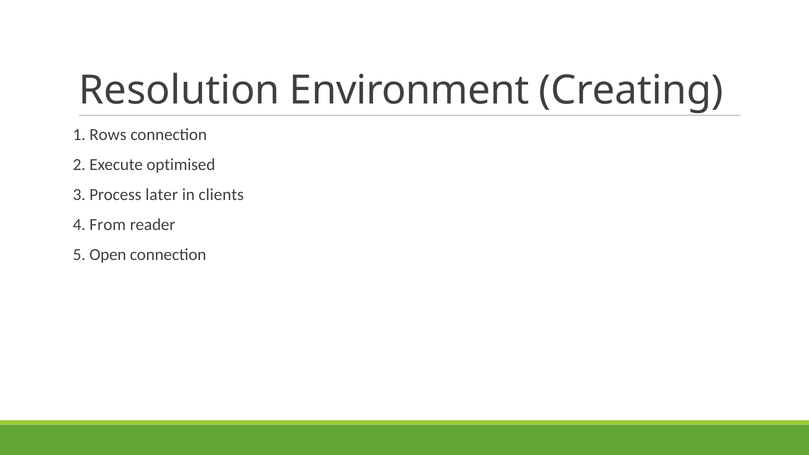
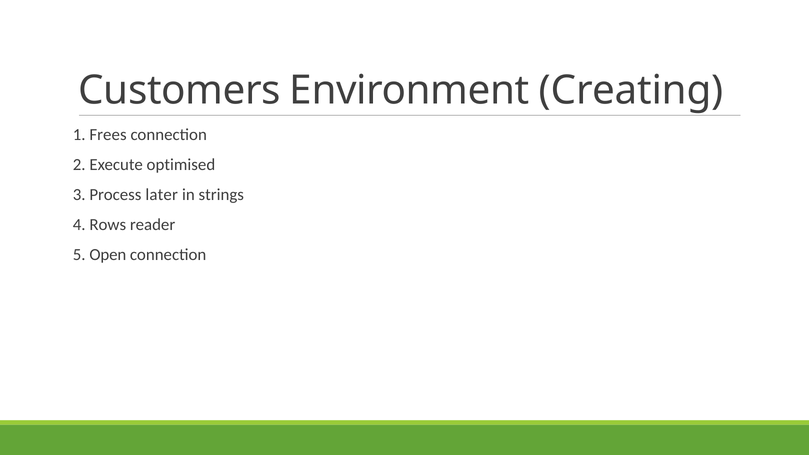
Resolution: Resolution -> Customers (180, 91)
Rows: Rows -> Frees (108, 135)
clients: clients -> strings (221, 195)
From: From -> Rows (108, 225)
